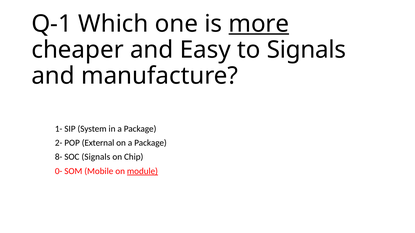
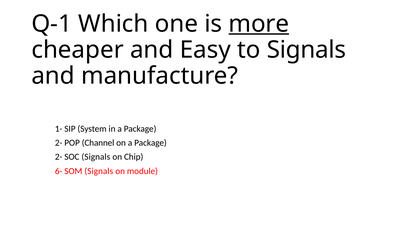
External: External -> Channel (98, 143)
8-: 8- -> 2- (59, 157)
0-: 0- -> 6- (59, 171)
SOM Mobile: Mobile -> Signals (99, 171)
module underline: present -> none (142, 171)
